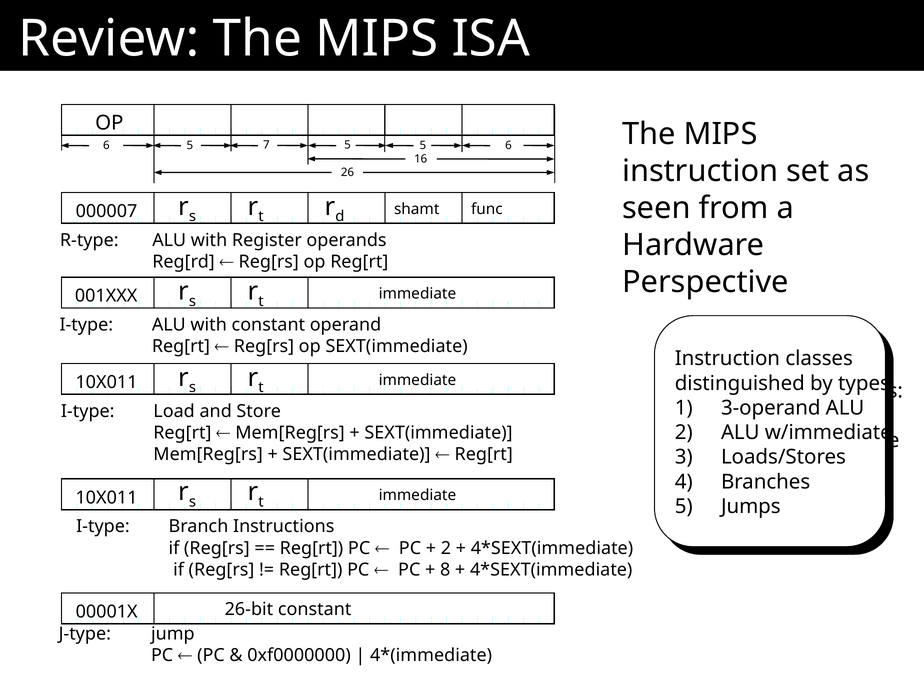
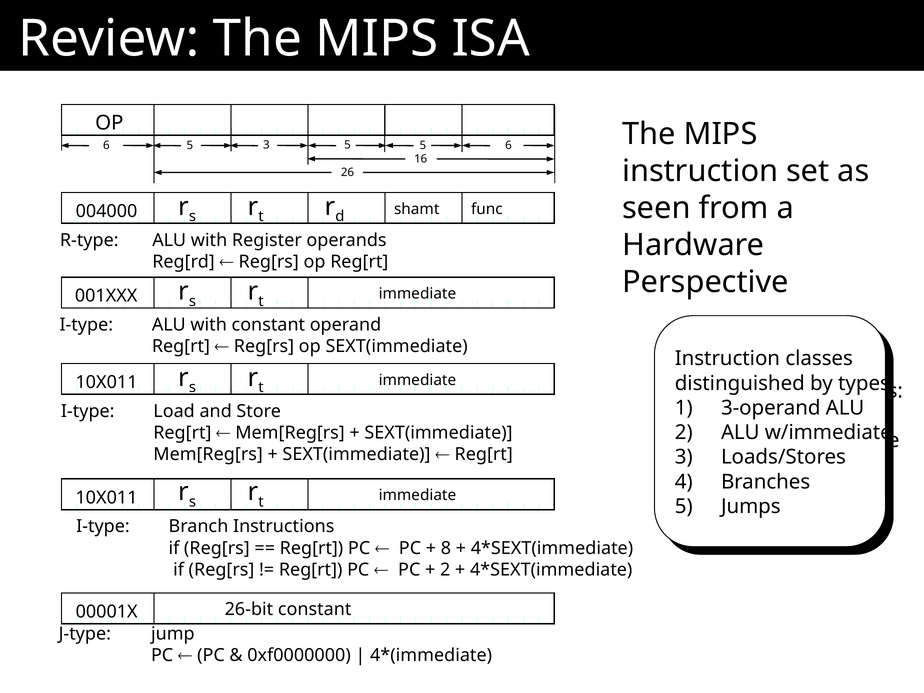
5 7: 7 -> 3 (266, 145)
000007: 000007 -> 004000 (106, 211)
2: 2 -> 8 (446, 548)
8: 8 -> 2 (445, 570)
